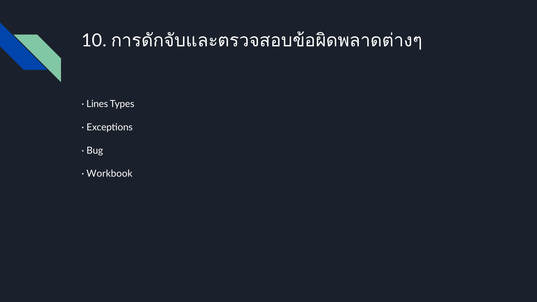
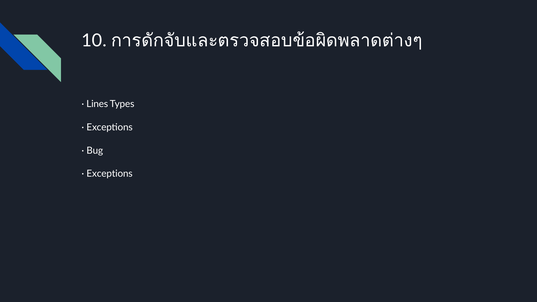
Workbook: Workbook -> Exceptions (110, 174)
